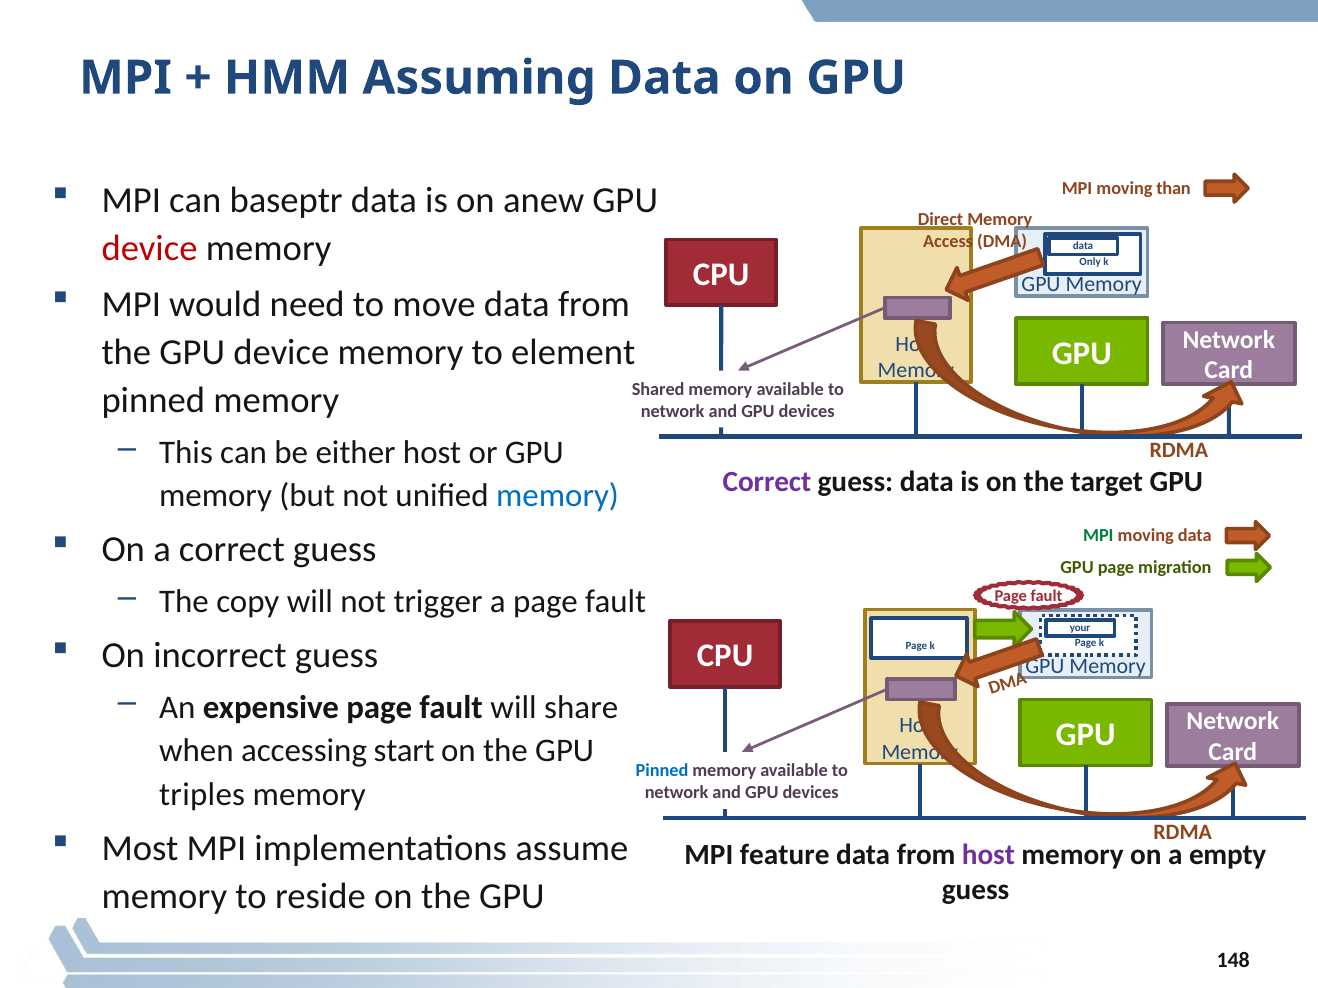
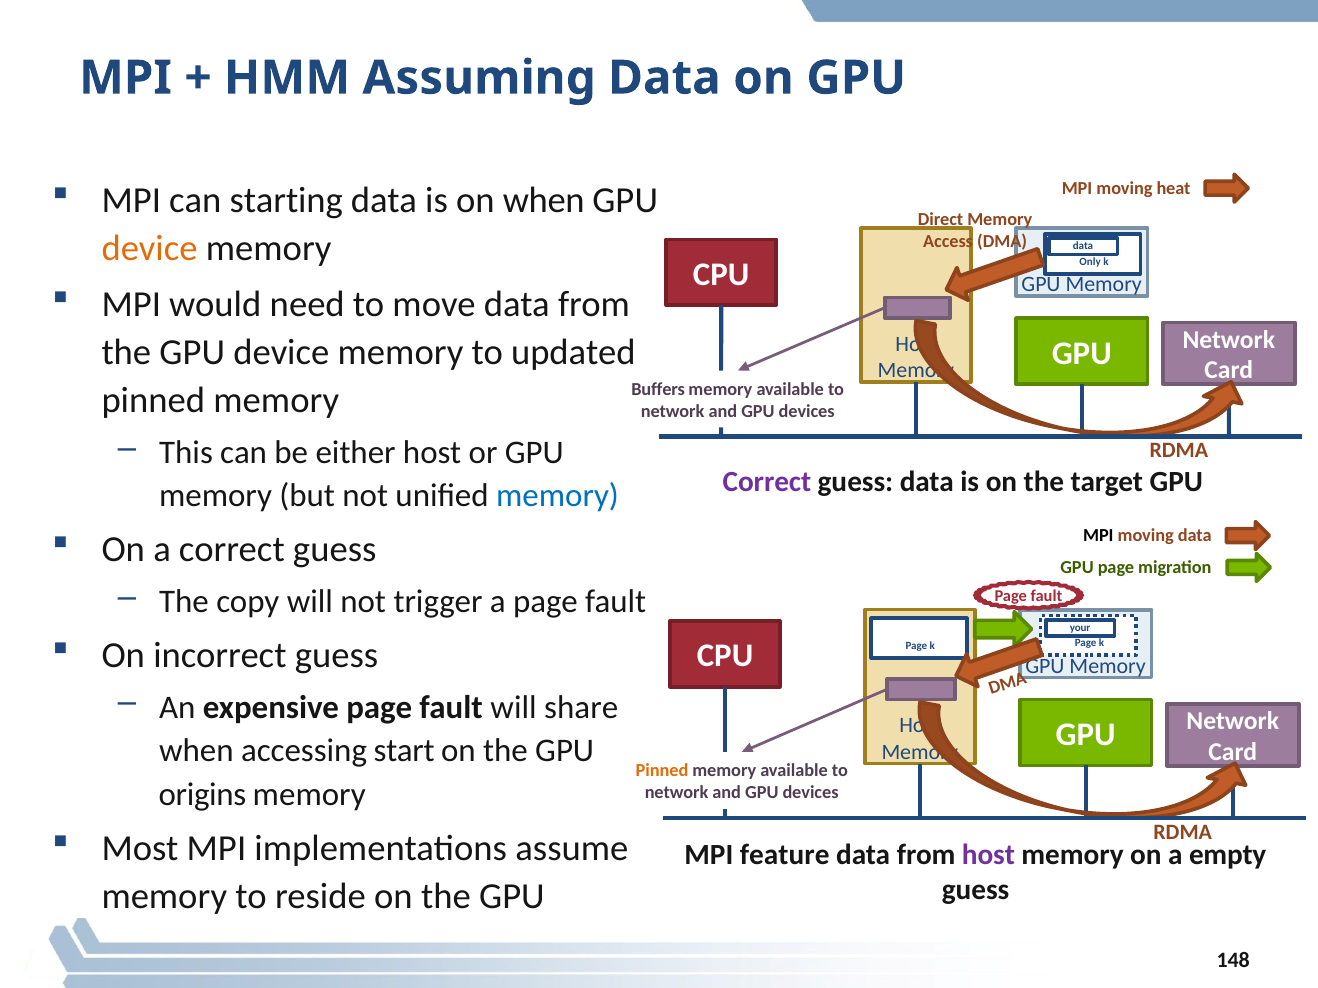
than: than -> heat (1174, 188)
baseptr: baseptr -> starting (286, 200)
on anew: anew -> when (544, 200)
device colour: red -> orange (150, 249)
element: element -> updated (573, 352)
Shared: Shared -> Buffers (658, 390)
MPI colour: green -> black (1098, 536)
Pinned colour: blue -> orange (662, 771)
triples: triples -> origins (202, 795)
